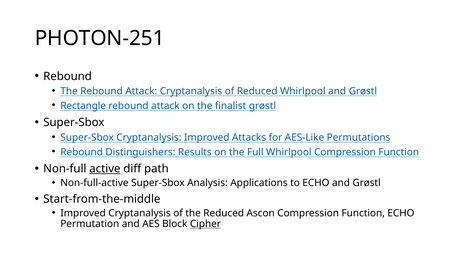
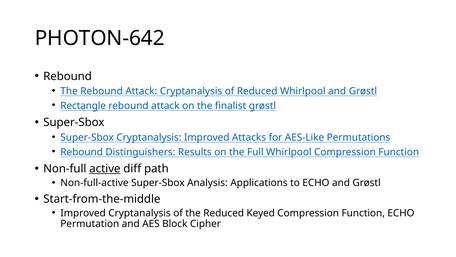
PHOTON-251: PHOTON-251 -> PHOTON-642 (100, 38)
Ascon: Ascon -> Keyed (261, 213)
Cipher underline: present -> none (205, 223)
